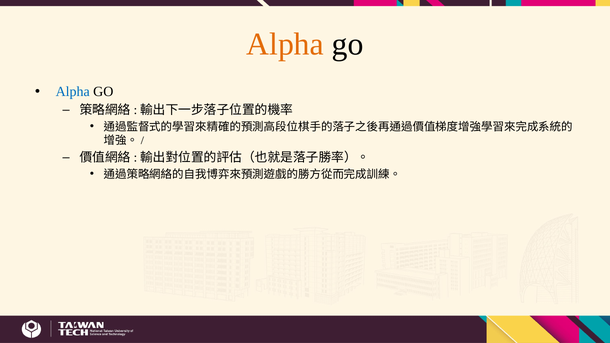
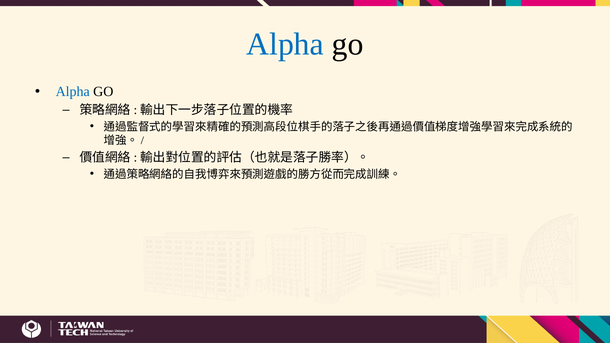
Alpha colour: orange -> blue (285, 45)
